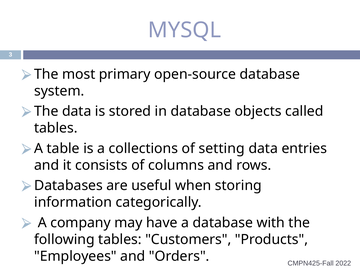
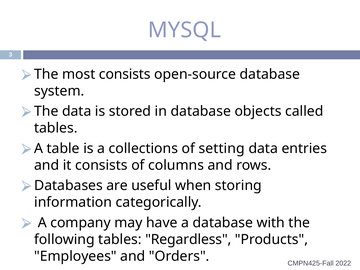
most primary: primary -> consists (125, 74)
Customers: Customers -> Regardless (188, 239)
